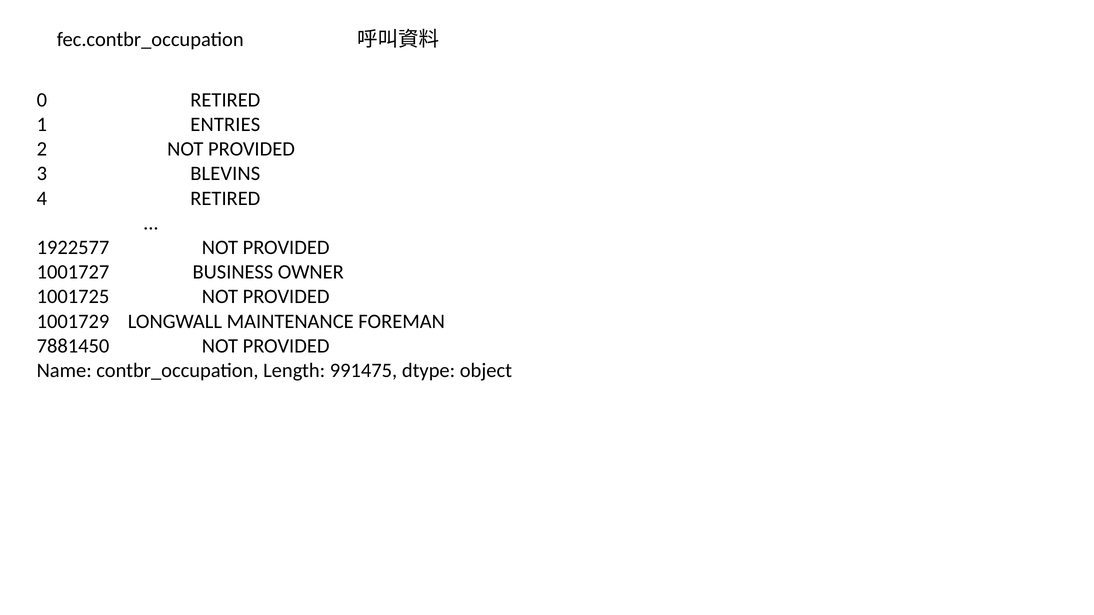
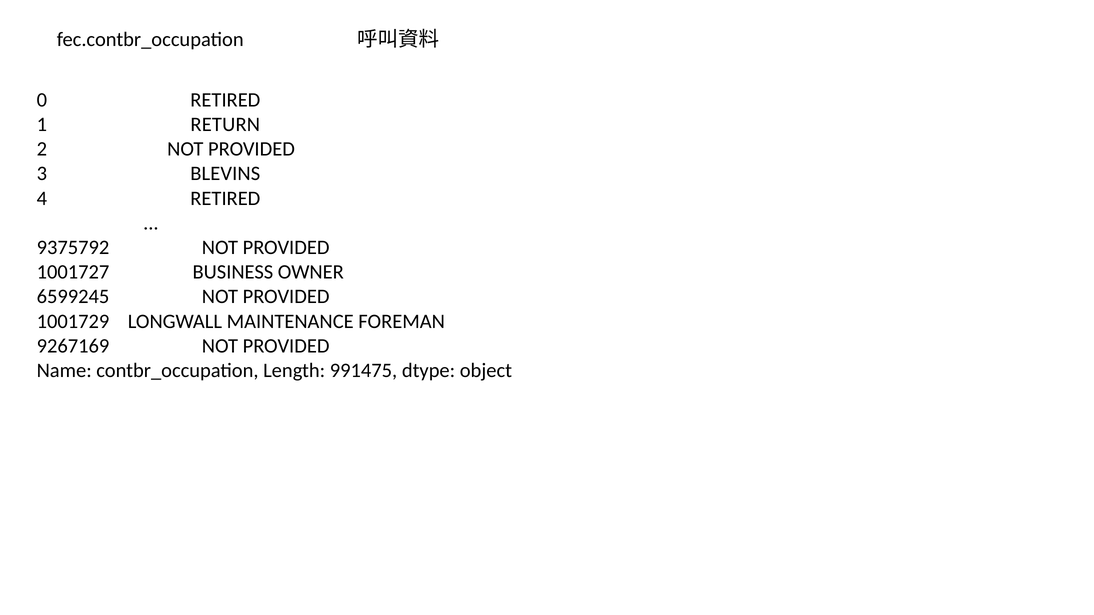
ENTRIES: ENTRIES -> RETURN (225, 125)
1922577: 1922577 -> 9375792 (73, 248)
1001725: 1001725 -> 6599245 (73, 297)
7881450: 7881450 -> 9267169 (73, 346)
